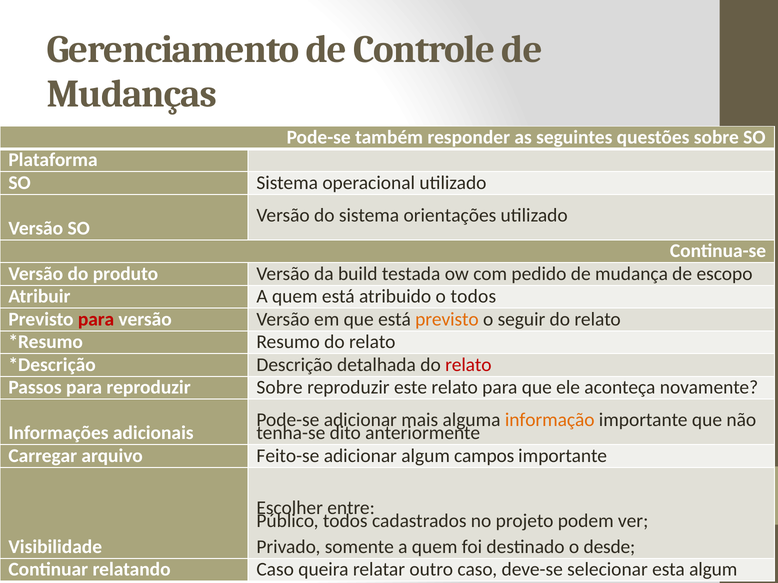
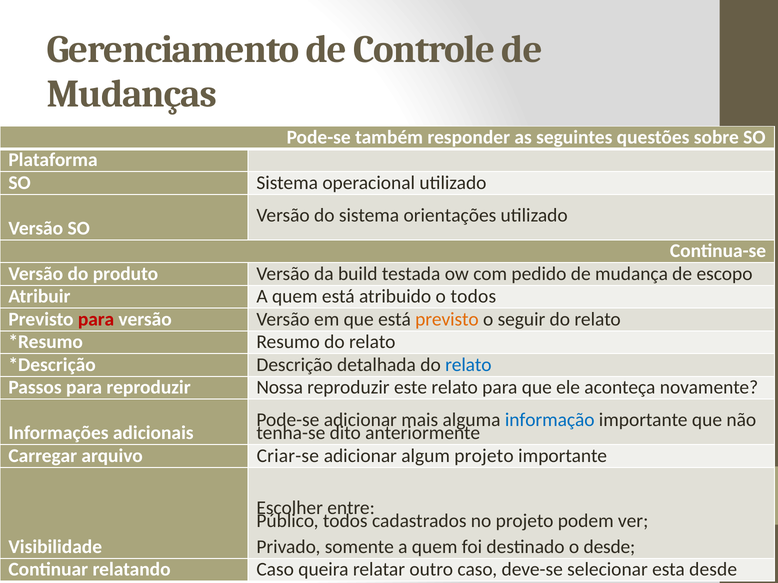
relato colour: red -> blue (468, 365)
reproduzir Sobre: Sobre -> Nossa (280, 388)
informação colour: orange -> blue (550, 420)
Feito-se: Feito-se -> Criar-se (288, 456)
algum campos: campos -> projeto (484, 456)
esta algum: algum -> desde (713, 570)
